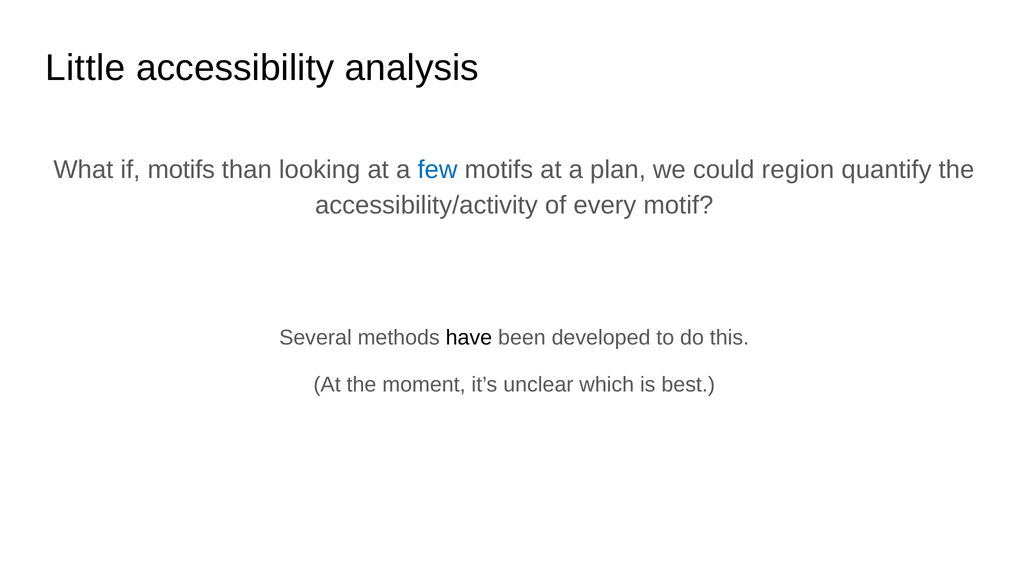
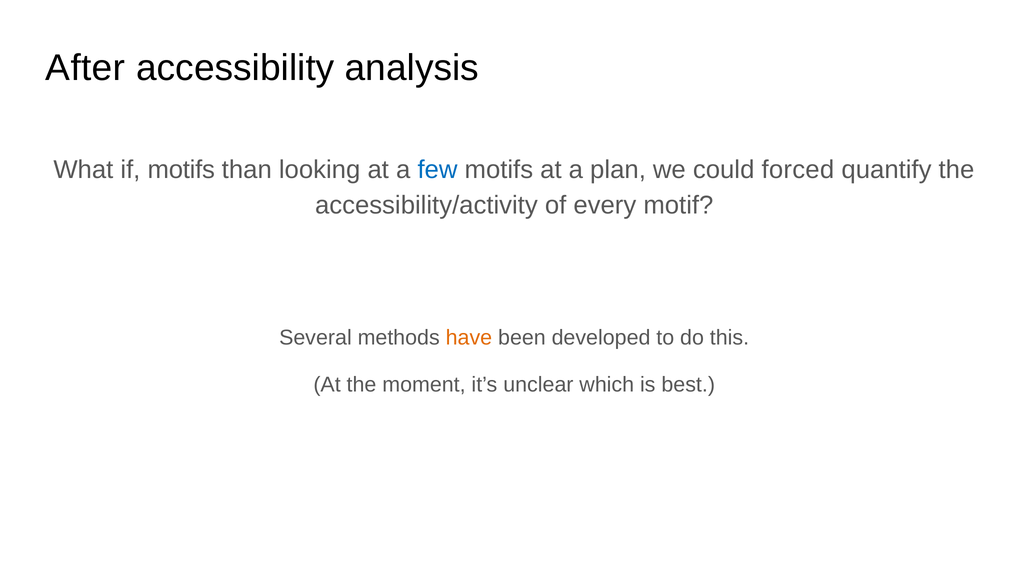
Little: Little -> After (85, 68)
region: region -> forced (798, 170)
have colour: black -> orange (469, 338)
